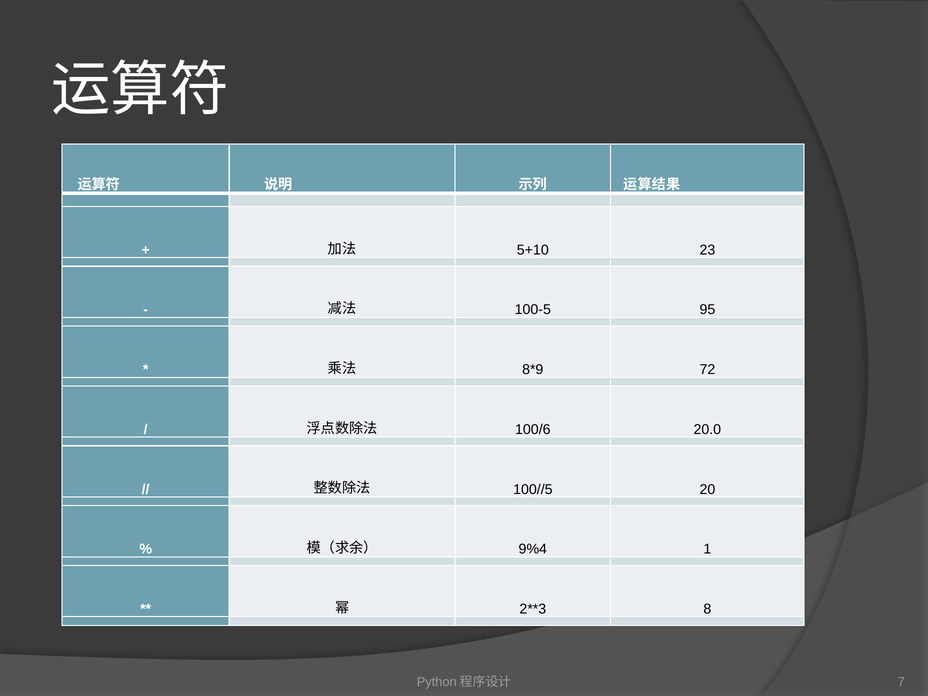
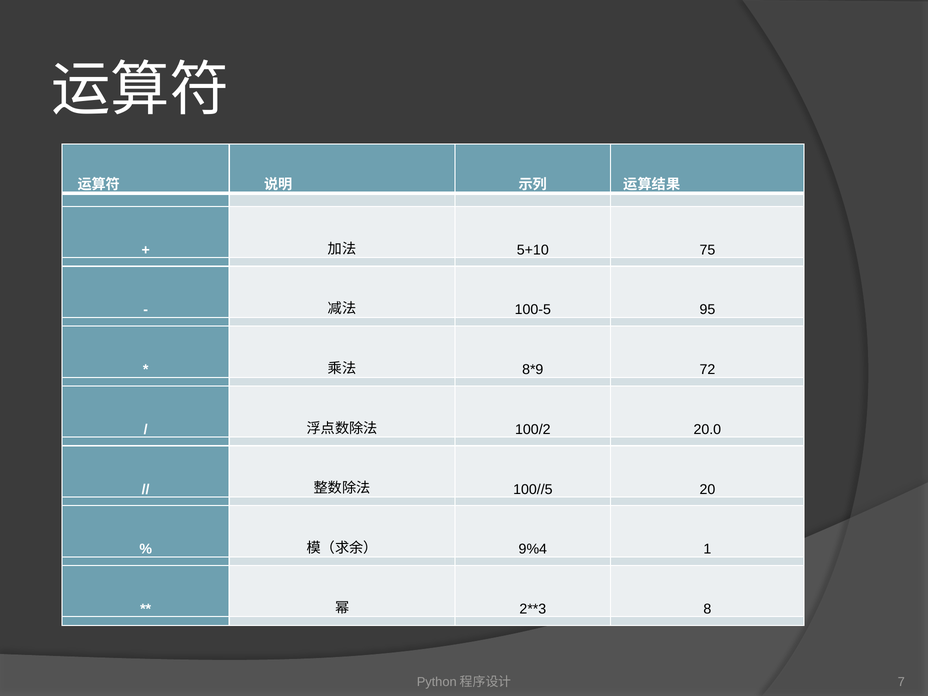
23: 23 -> 75 (707, 250)
100/6: 100/6 -> 100/2 (533, 430)
